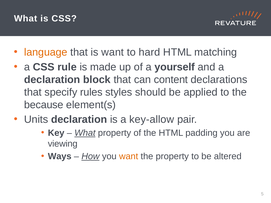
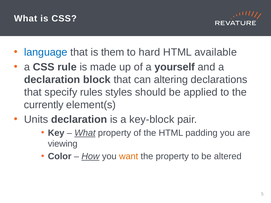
language colour: orange -> blue (46, 52)
is want: want -> them (113, 52)
matching: matching -> available (216, 52)
content: content -> altering (171, 80)
because: because -> currently (44, 105)
key-allow: key-allow -> key-block (152, 120)
Ways: Ways -> Color (60, 157)
